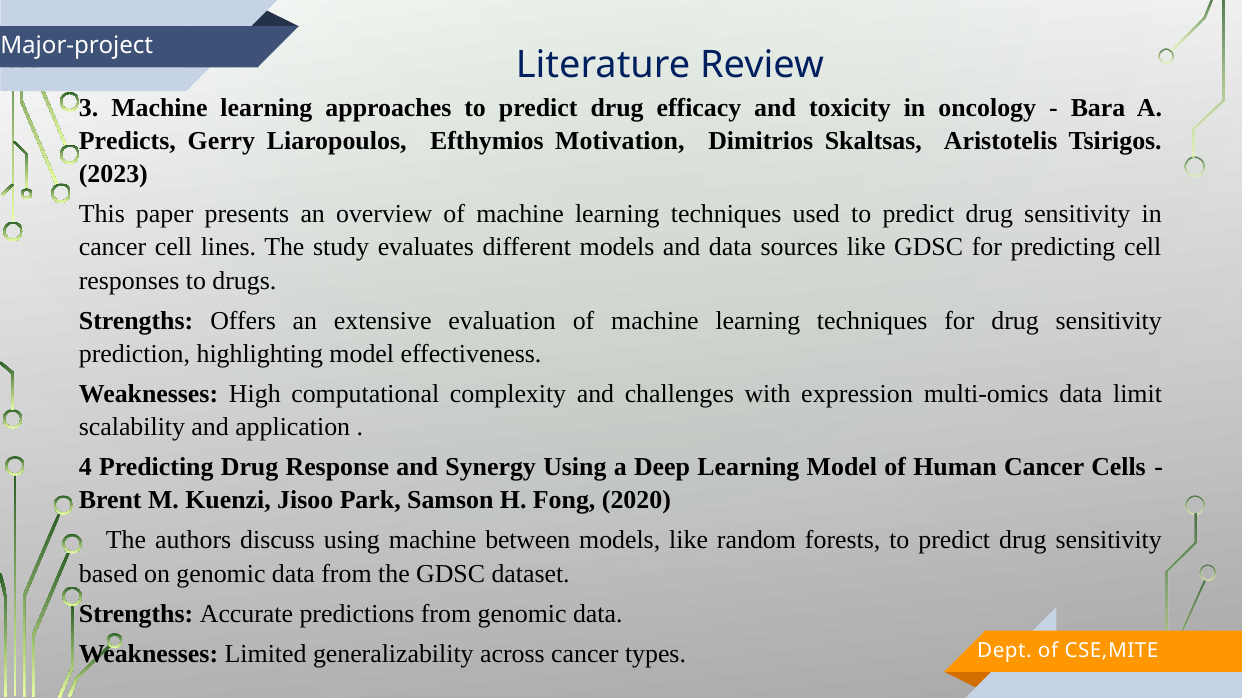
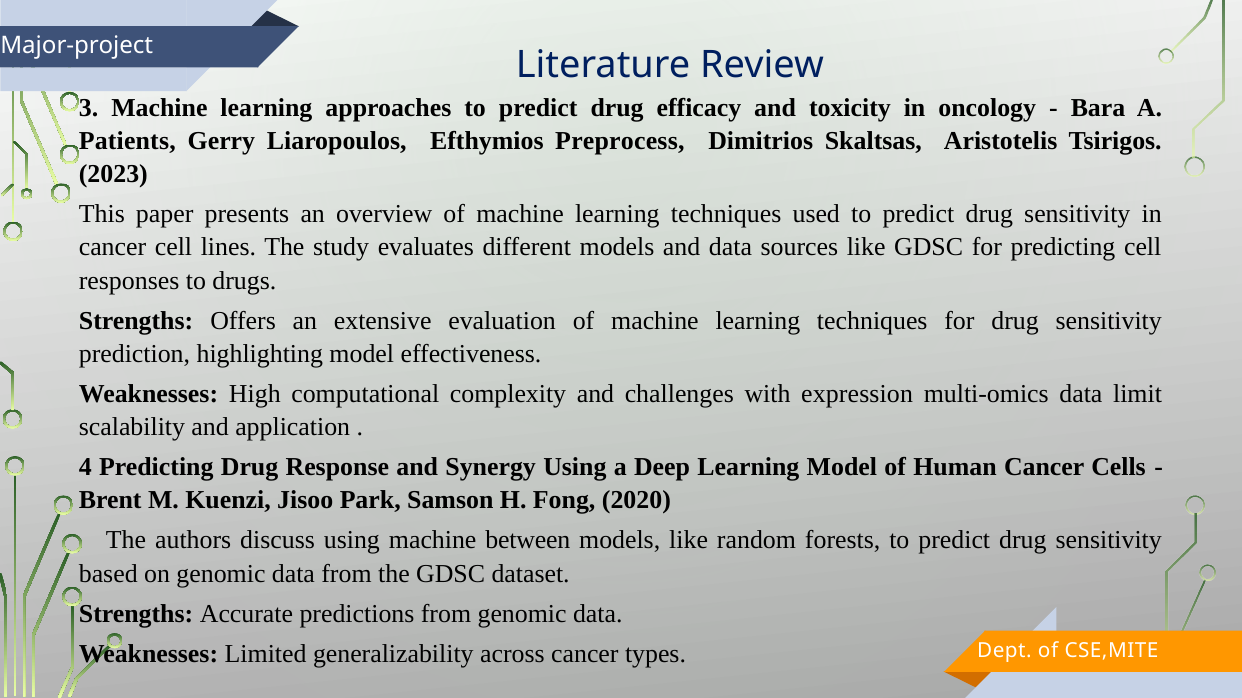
Predicts: Predicts -> Patients (127, 141)
Motivation: Motivation -> Preprocess (620, 141)
